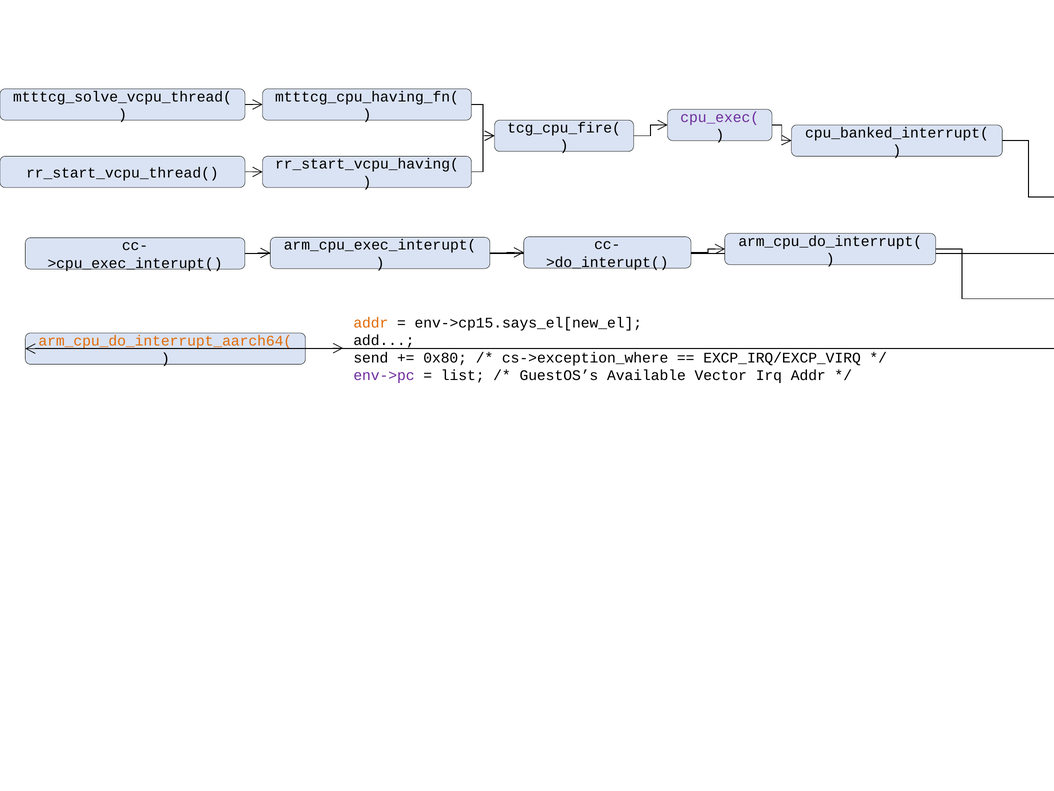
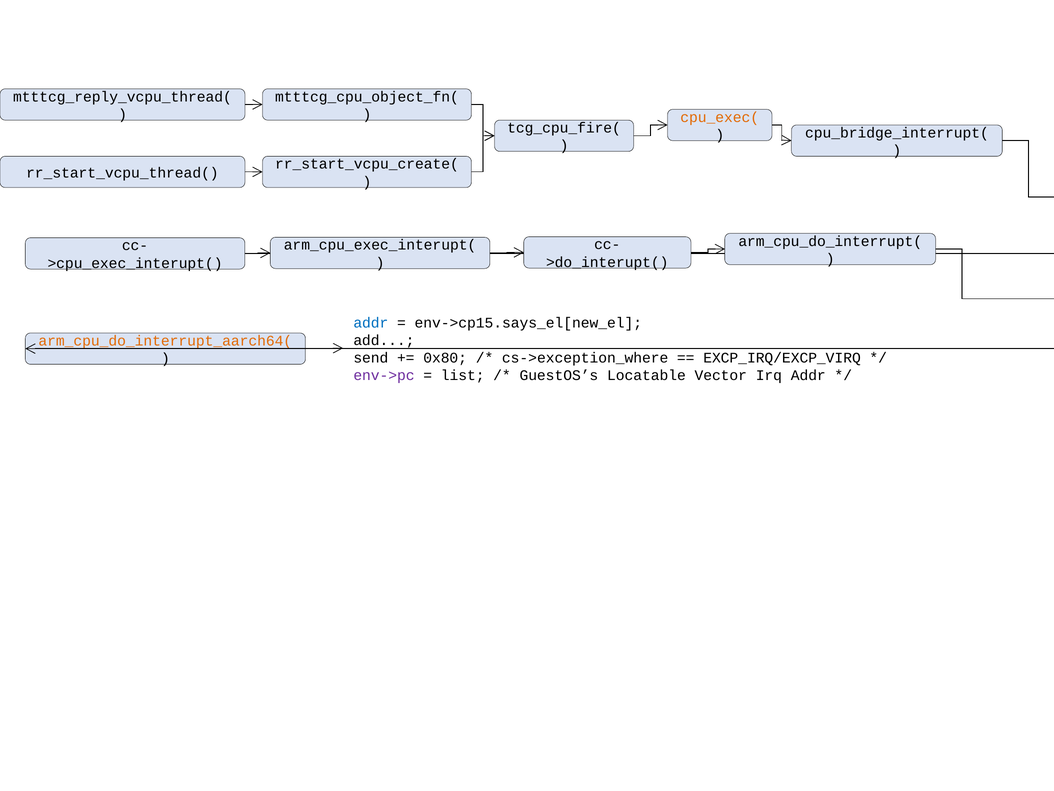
mtttcg_solve_vcpu_thread(: mtttcg_solve_vcpu_thread( -> mtttcg_reply_vcpu_thread( (122, 97)
mtttcg_cpu_having_fn(: mtttcg_cpu_having_fn( -> mtttcg_cpu_object_fn( (367, 97)
cpu_exec( colour: purple -> orange (720, 117)
cpu_banked_interrupt(: cpu_banked_interrupt( -> cpu_bridge_interrupt( (897, 133)
rr_start_vcpu_having(: rr_start_vcpu_having( -> rr_start_vcpu_create( (367, 164)
addr colour: orange -> blue (371, 323)
Available: Available -> Locatable (646, 375)
